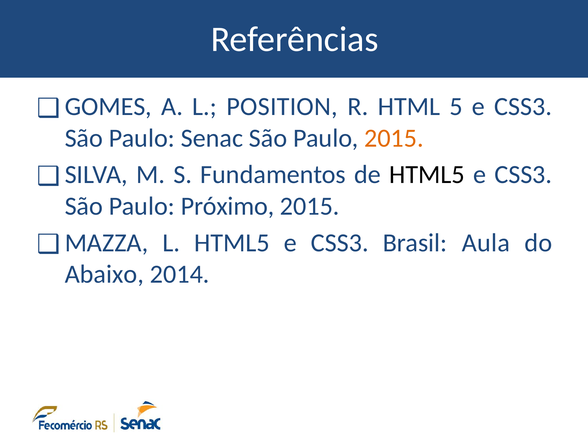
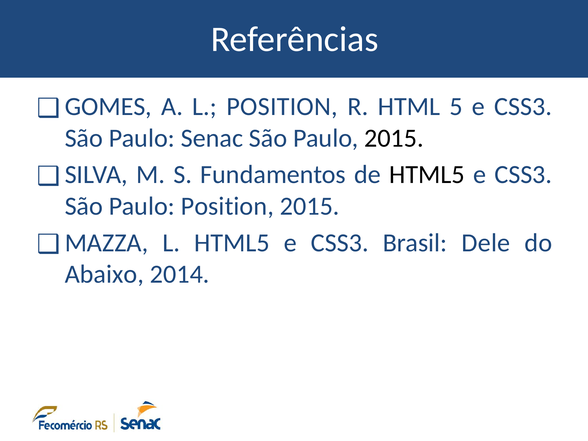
2015 colour: orange -> black (394, 138)
Paulo Próximo: Próximo -> Position (227, 206)
Aula: Aula -> Dele (486, 243)
